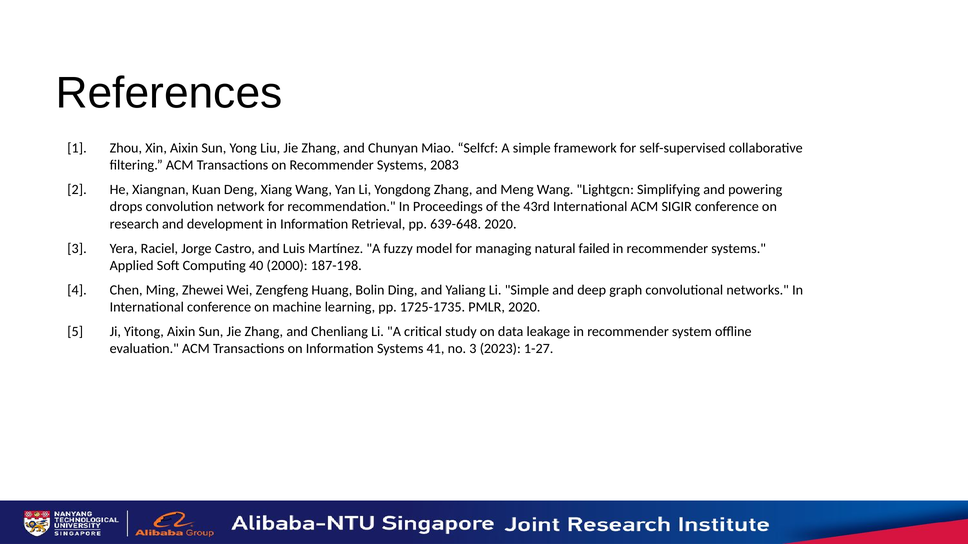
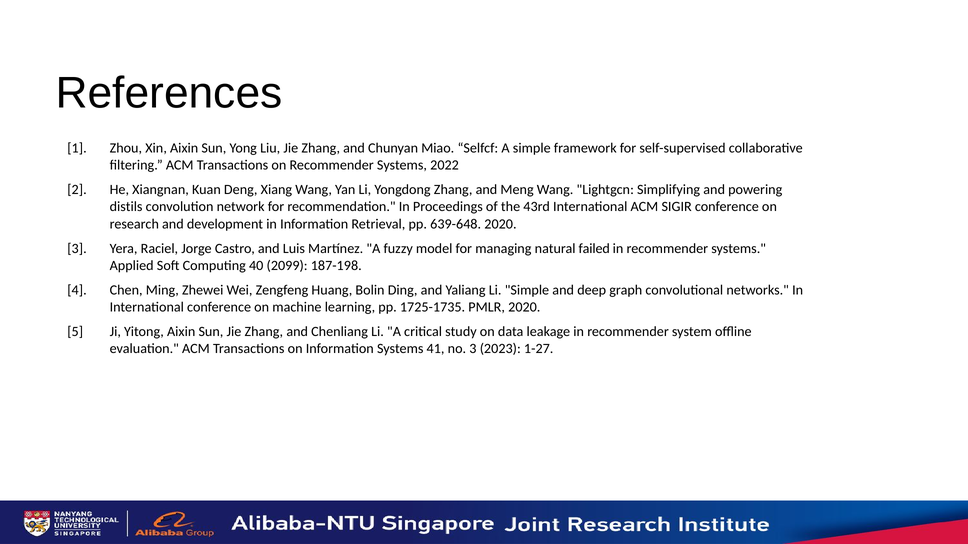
2083: 2083 -> 2022 (445, 165)
drops: drops -> distils (126, 207)
2000: 2000 -> 2099 (287, 266)
